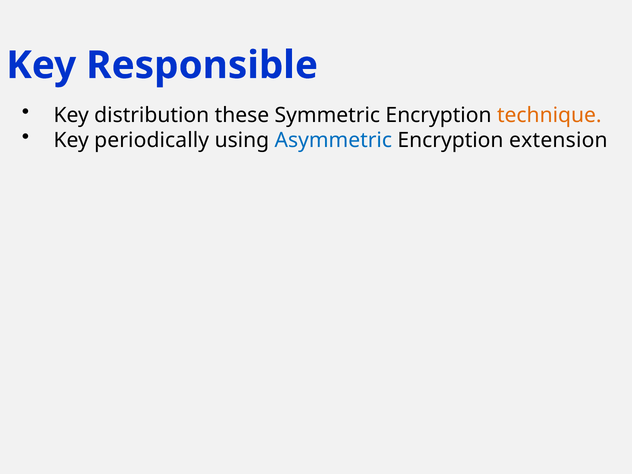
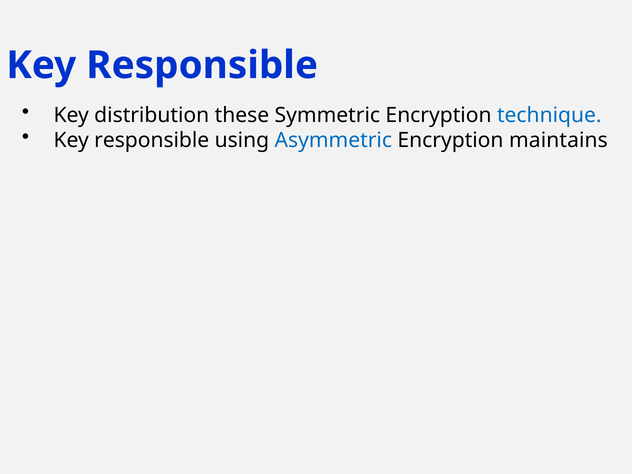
technique colour: orange -> blue (549, 115)
periodically: periodically -> responsible (152, 140)
extension: extension -> maintains (558, 140)
